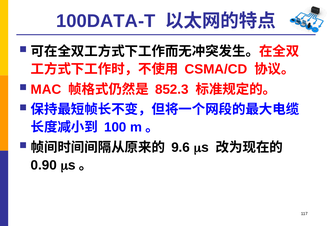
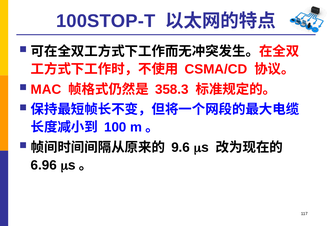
100DATA-T: 100DATA-T -> 100STOP-T (106, 21)
852.3: 852.3 -> 358.3 (172, 90)
0.90: 0.90 -> 6.96 (44, 165)
